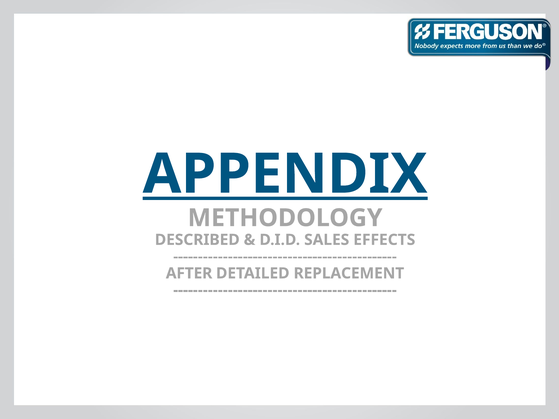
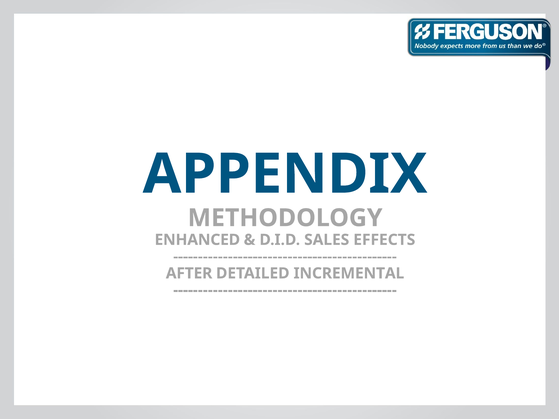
APPENDIX underline: present -> none (285, 174)
DESCRIBED: DESCRIBED -> ENHANCED (197, 240)
REPLACEMENT: REPLACEMENT -> INCREMENTAL (349, 273)
